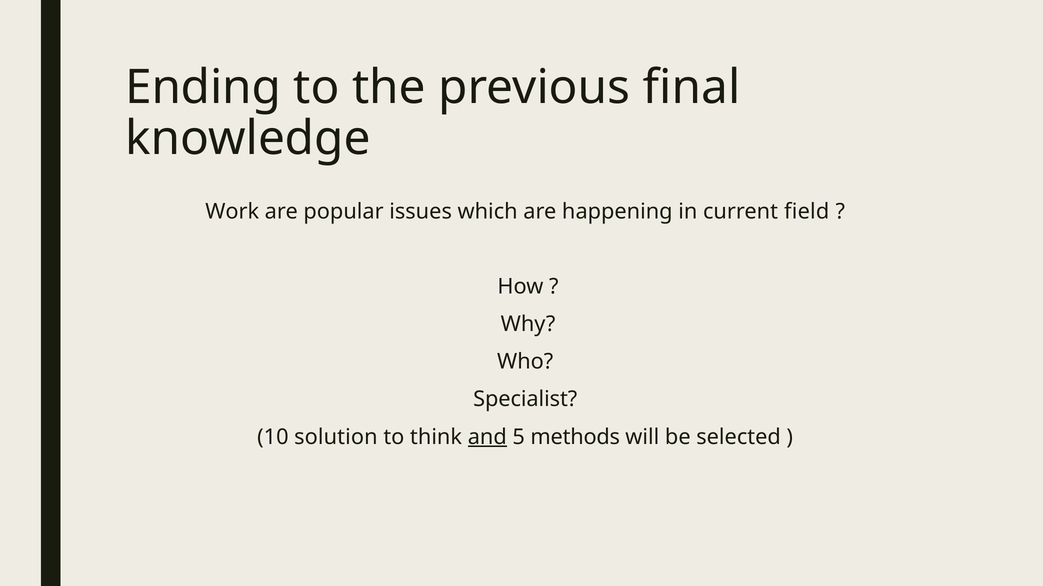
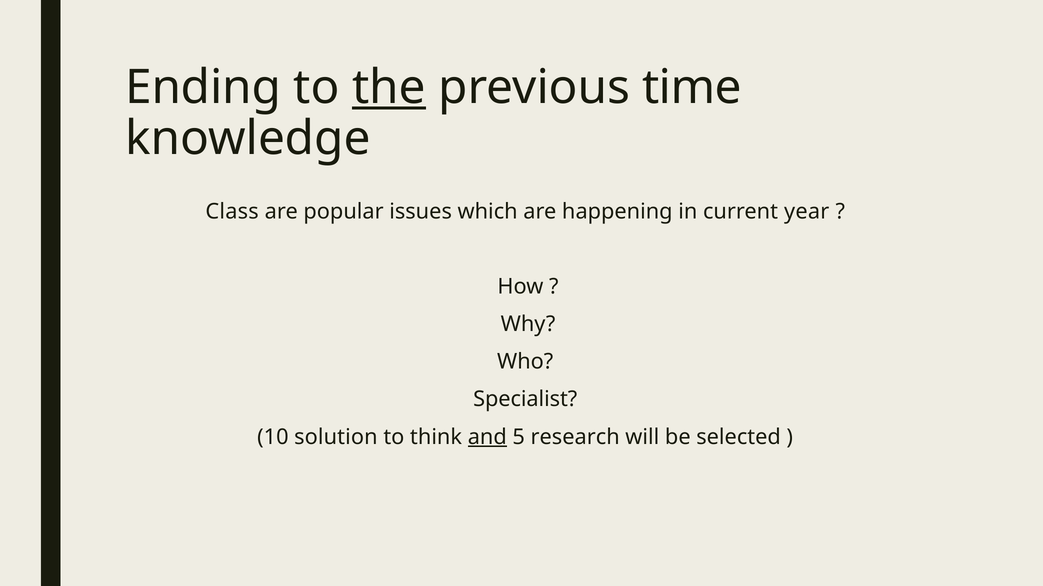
the underline: none -> present (389, 88)
final: final -> time (692, 88)
Work: Work -> Class (232, 212)
field: field -> year (807, 212)
methods: methods -> research (575, 437)
